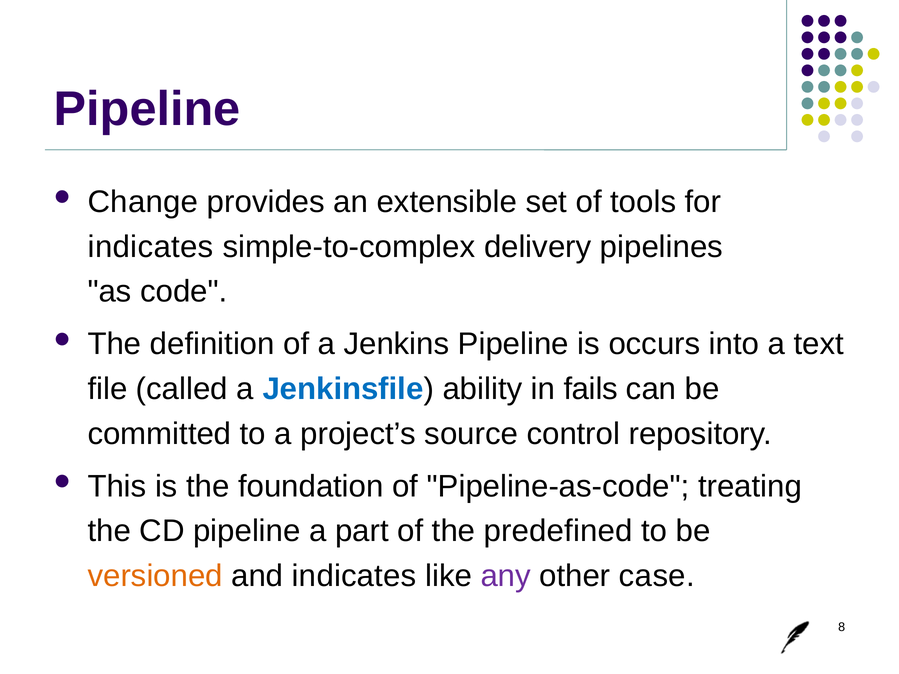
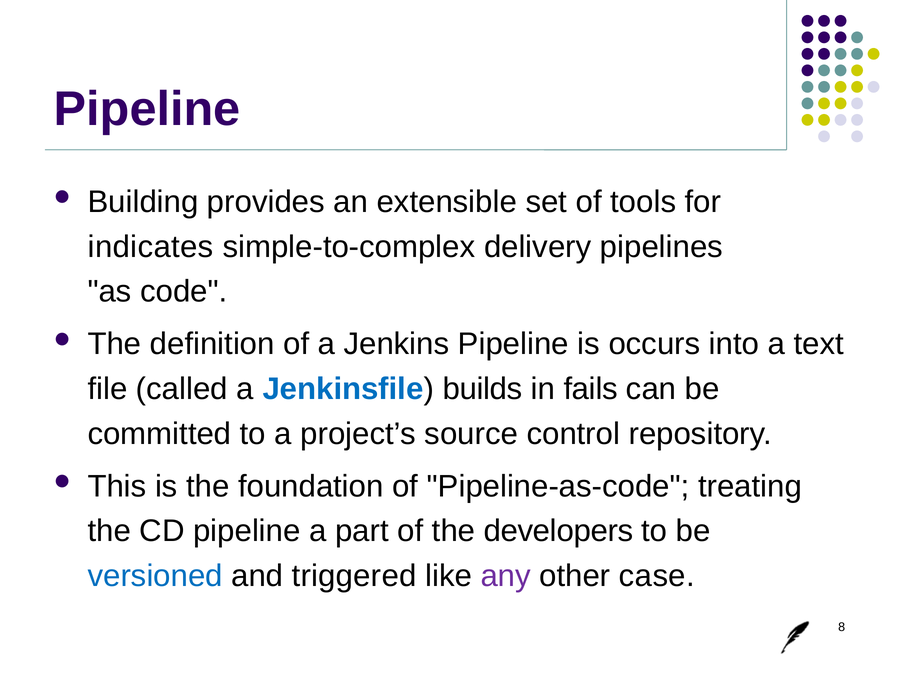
Change: Change -> Building (143, 202)
ability: ability -> builds (483, 389)
predefined: predefined -> developers (558, 531)
versioned colour: orange -> blue (155, 576)
and indicates: indicates -> triggered (354, 576)
